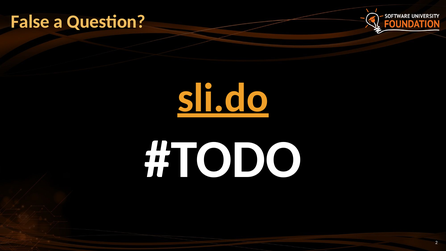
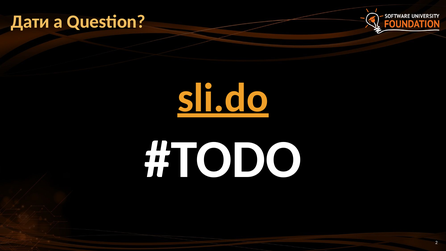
False: False -> Дати (30, 22)
